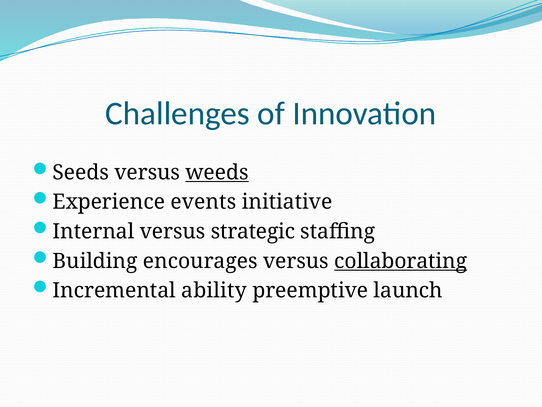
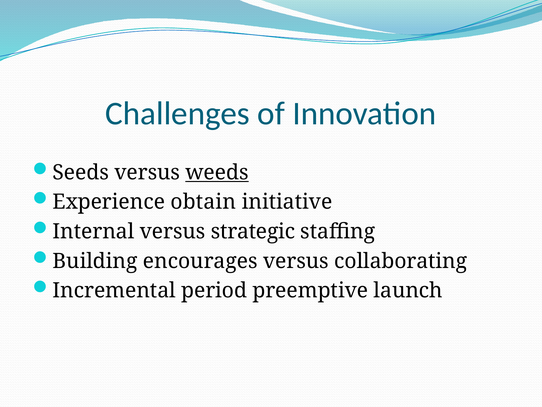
events: events -> obtain (203, 202)
collaborating underline: present -> none (401, 261)
ability: ability -> period (214, 290)
